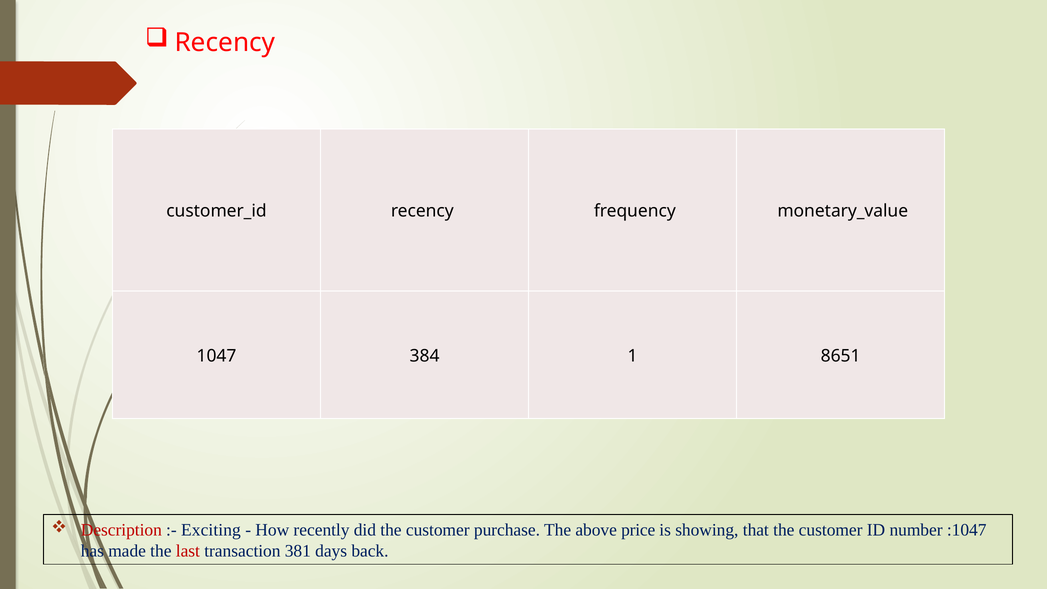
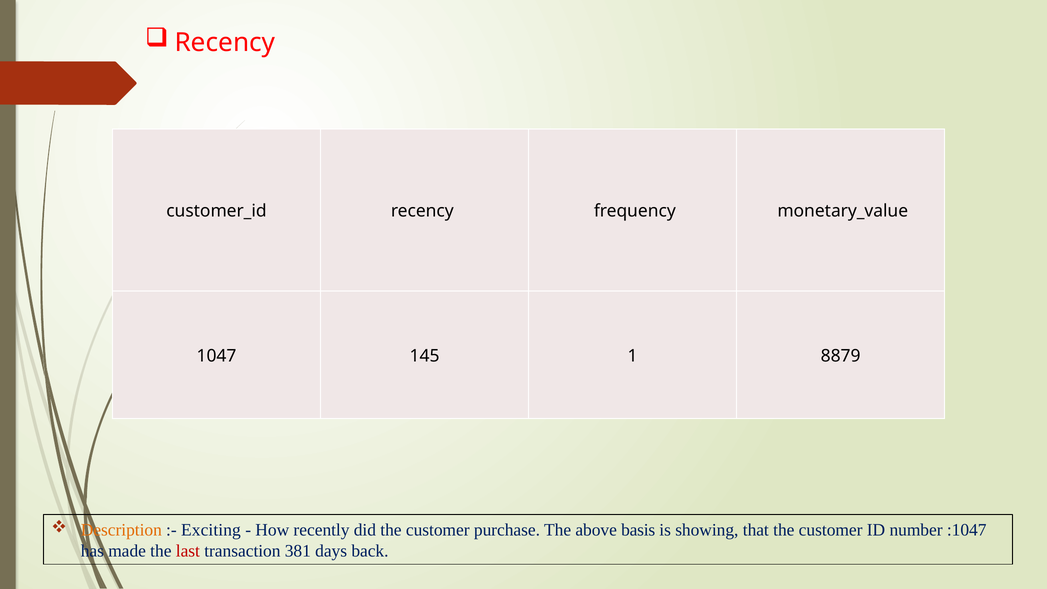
384: 384 -> 145 (425, 356)
8651: 8651 -> 8879 (841, 356)
Description colour: red -> orange (121, 530)
price: price -> basis (638, 530)
